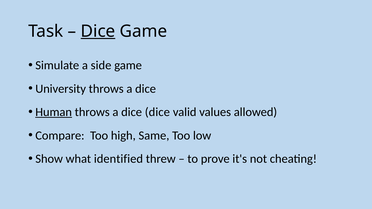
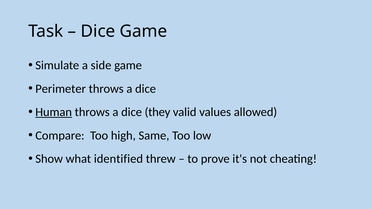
Dice underline: present -> none (98, 31)
University: University -> Perimeter (61, 89)
dice dice: dice -> they (157, 112)
